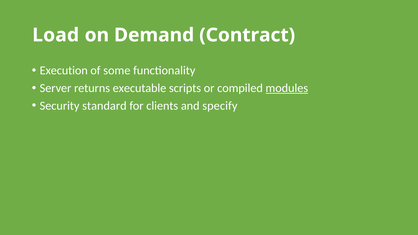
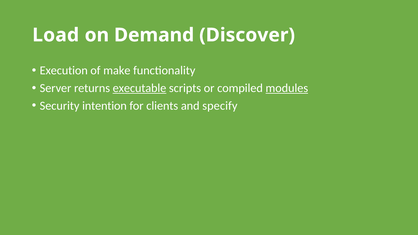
Contract: Contract -> Discover (247, 35)
some: some -> make (117, 71)
executable underline: none -> present (140, 88)
standard: standard -> intention (104, 106)
